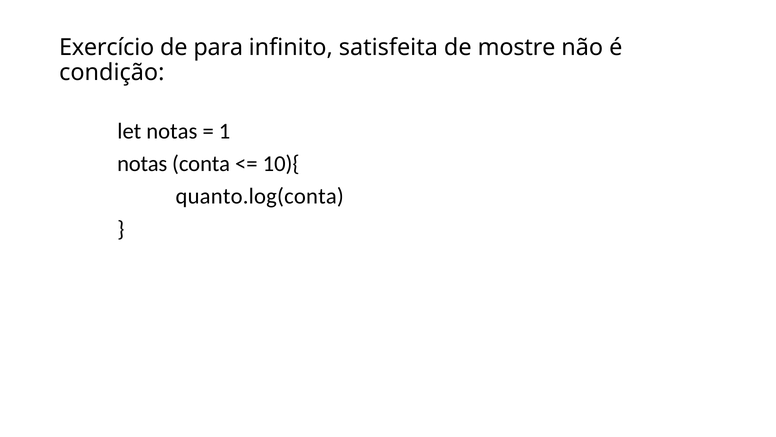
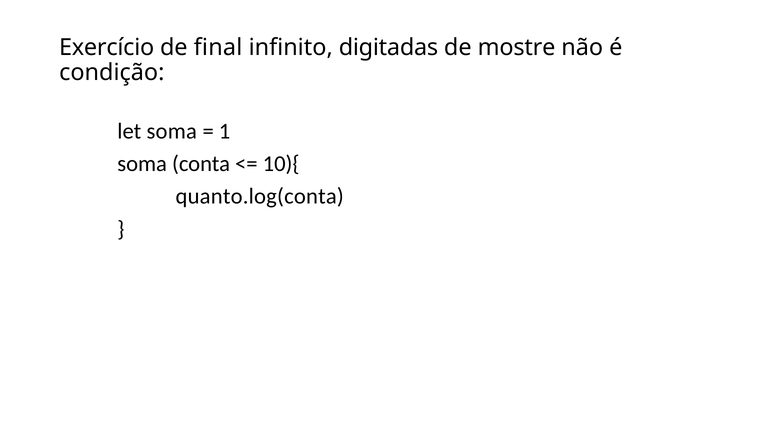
para: para -> final (218, 47)
satisfeita: satisfeita -> digitadas (388, 47)
let notas: notas -> soma (172, 131)
notas: notas -> soma (142, 164)
